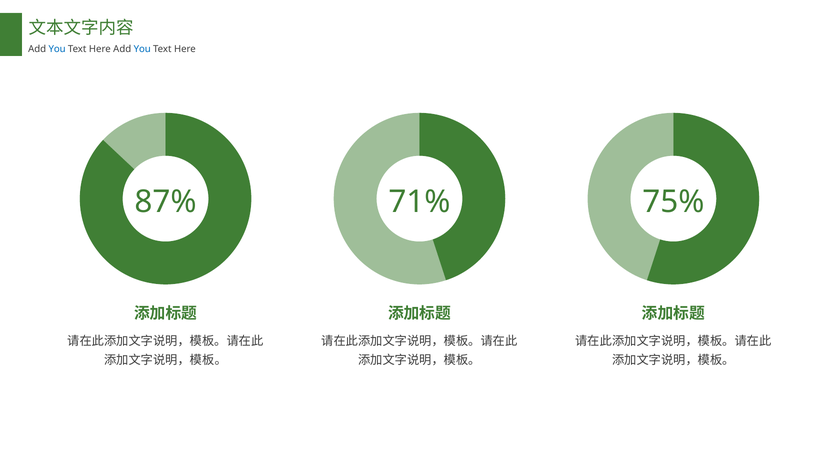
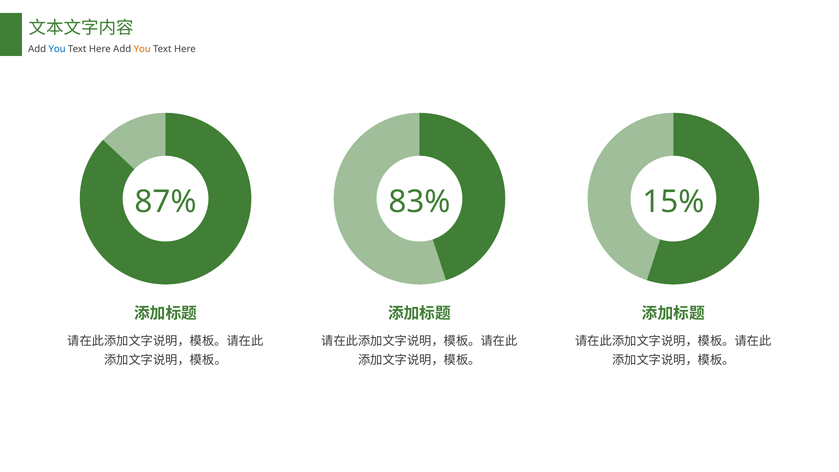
You colour: blue -> orange (142, 49)
71%: 71% -> 83% (419, 202)
75%: 75% -> 15% (673, 202)
